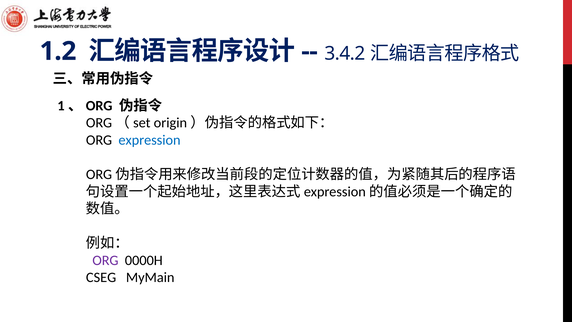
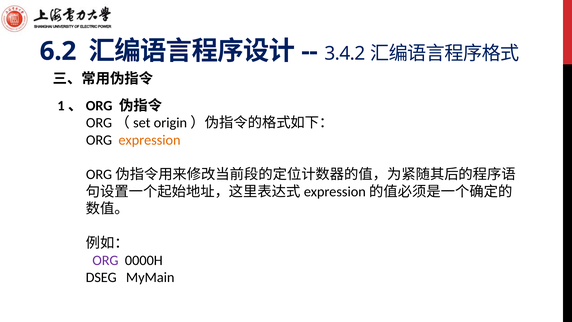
1.2: 1.2 -> 6.2 (58, 51)
expression colour: blue -> orange (150, 140)
CSEG: CSEG -> DSEG (101, 277)
